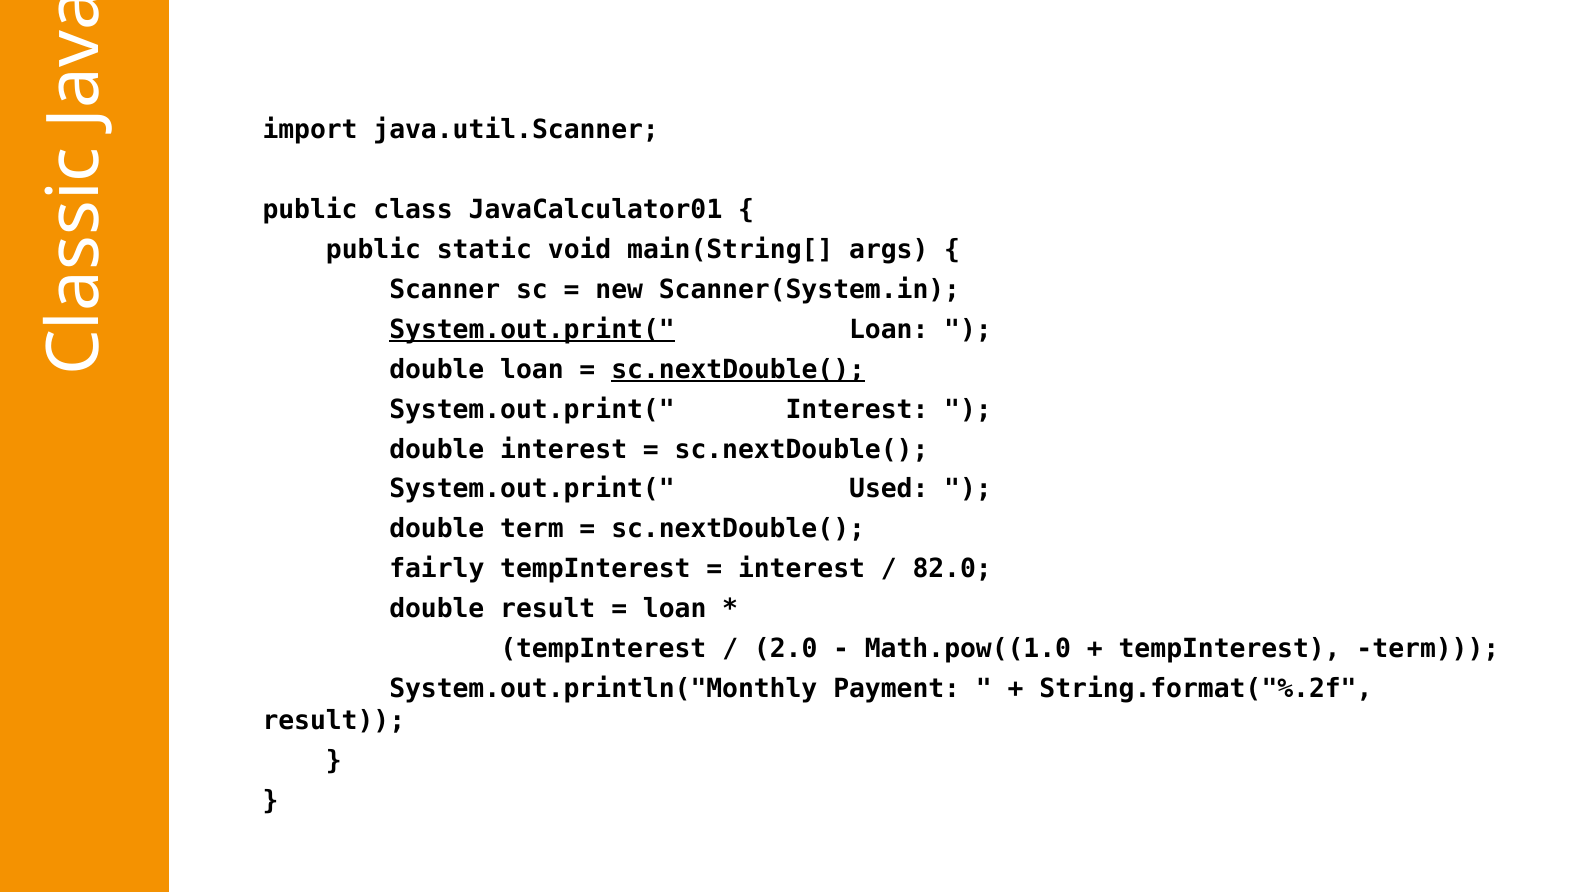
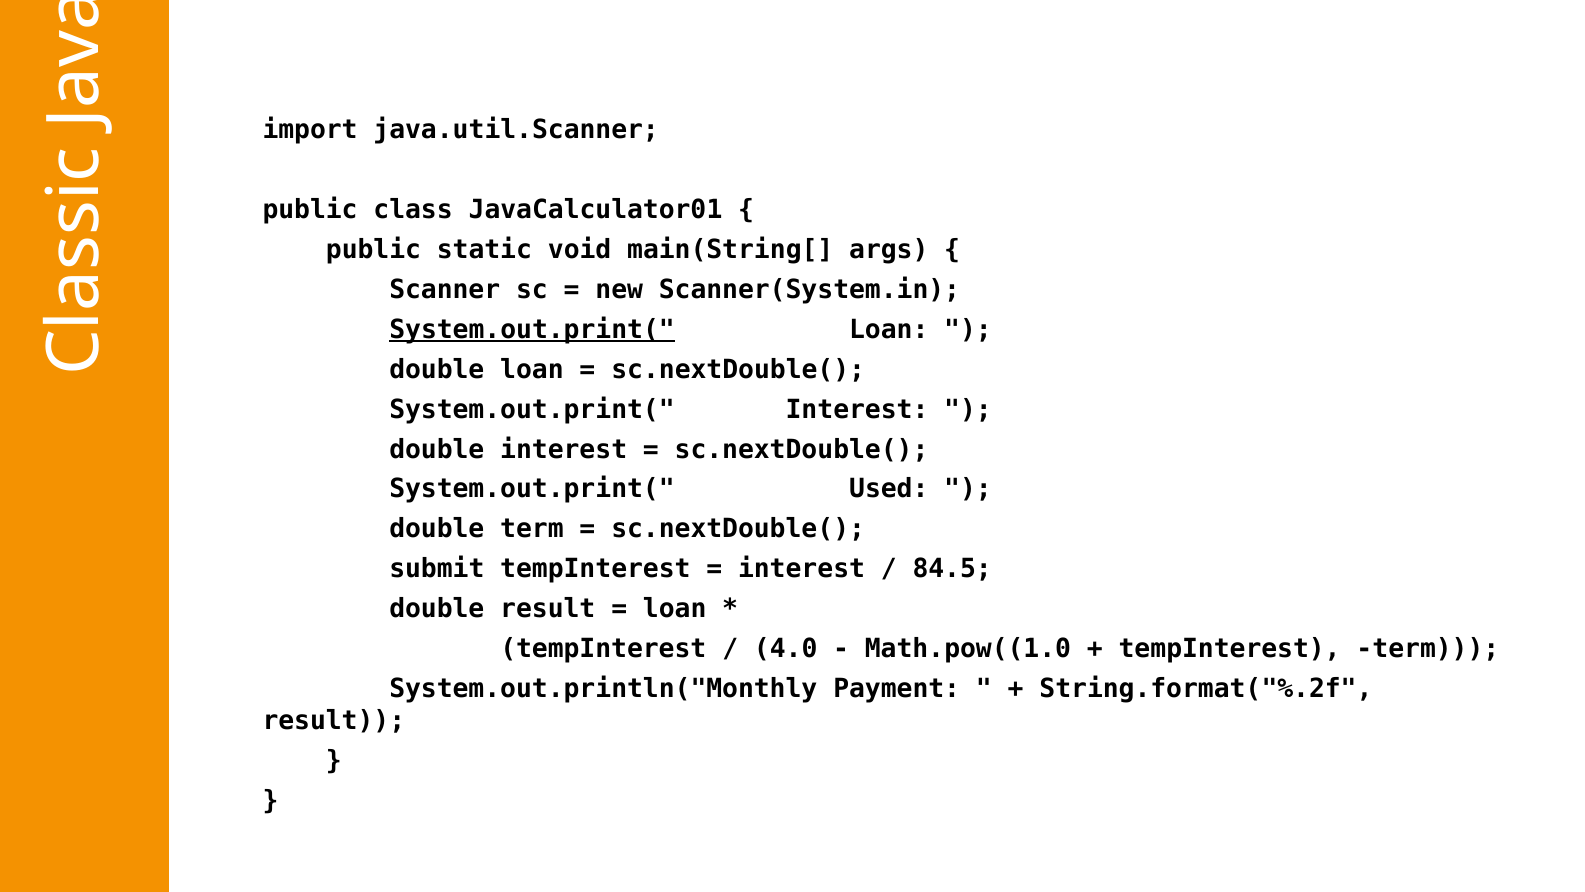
sc.nextDouble( underline: present -> none (738, 369)
fairly: fairly -> submit (437, 569)
82.0: 82.0 -> 84.5 (952, 569)
2.0: 2.0 -> 4.0 (786, 649)
